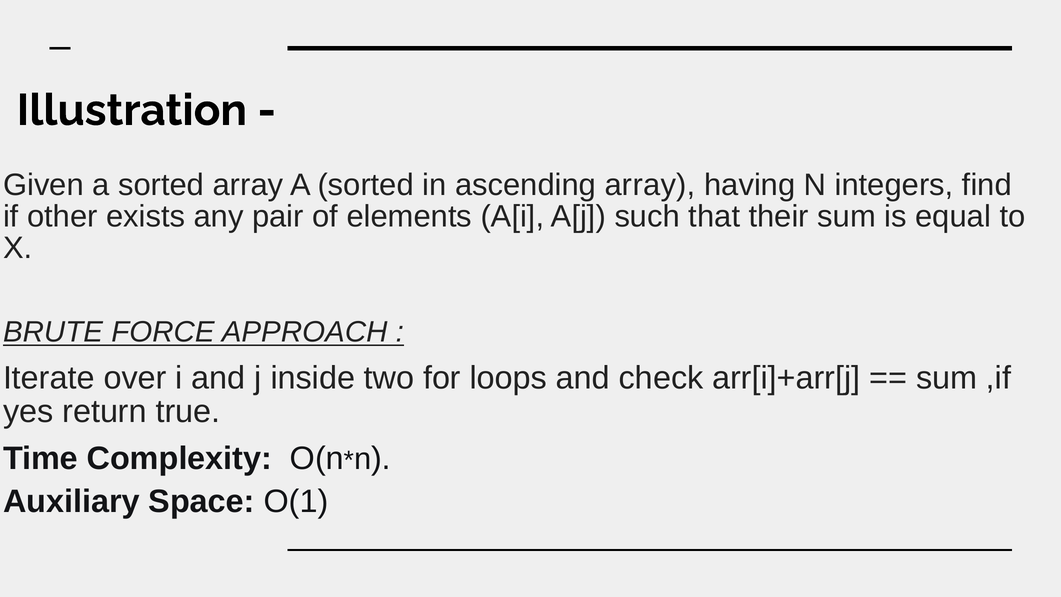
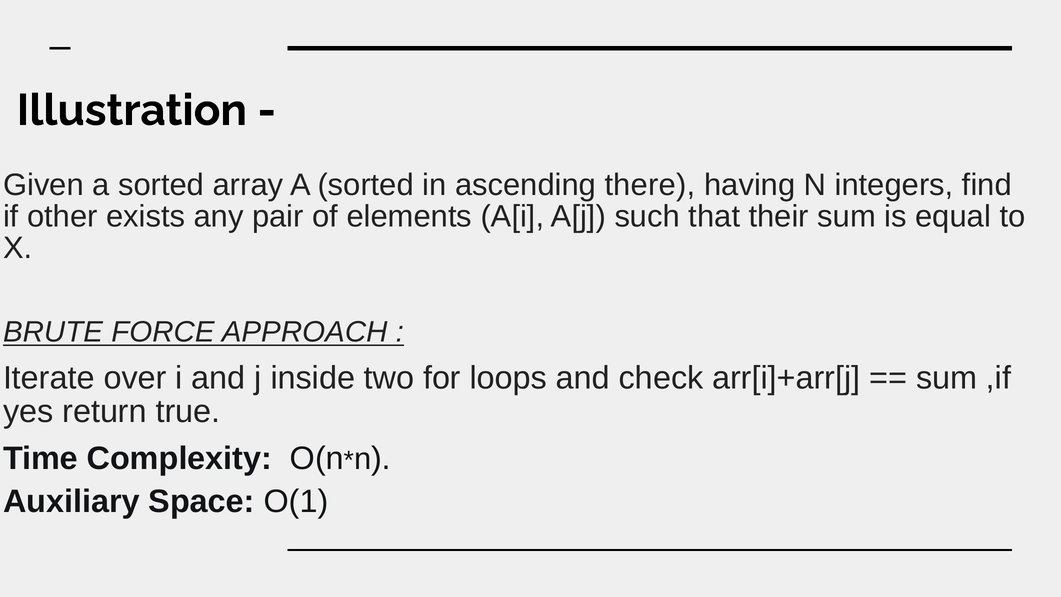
ascending array: array -> there (650, 185)
